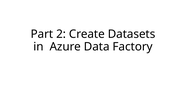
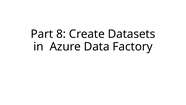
2: 2 -> 8 (61, 34)
